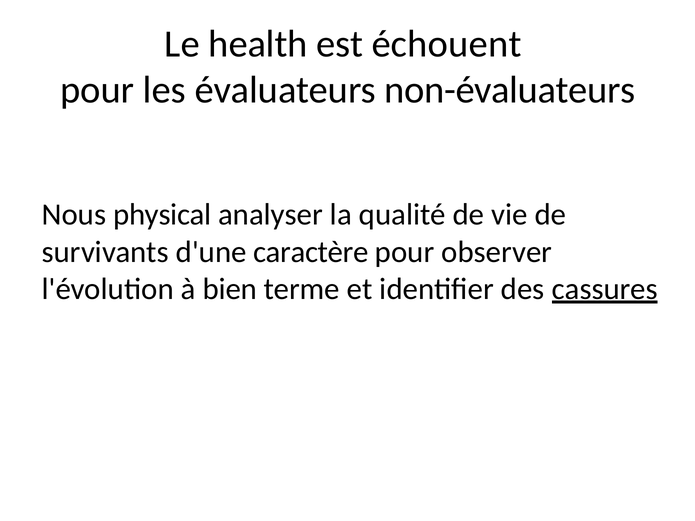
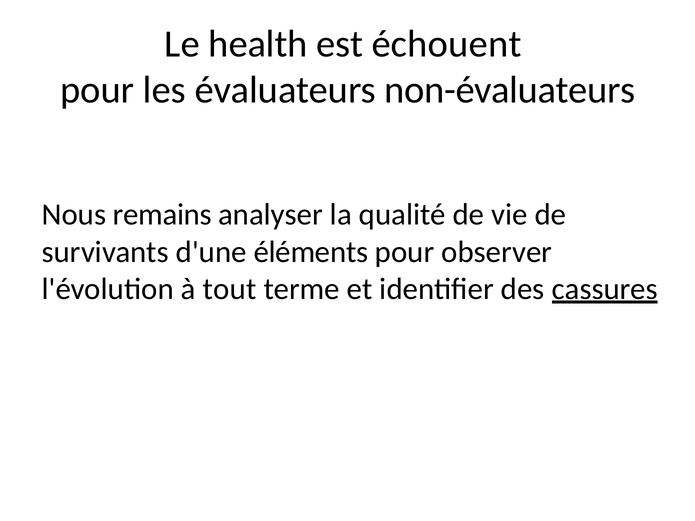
physical: physical -> remains (162, 215)
caractère: caractère -> éléments (311, 252)
bien: bien -> tout (230, 289)
